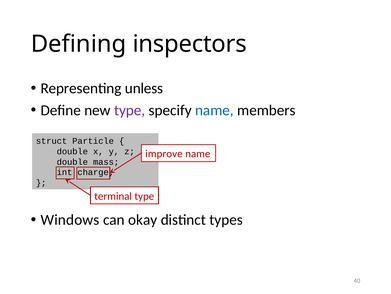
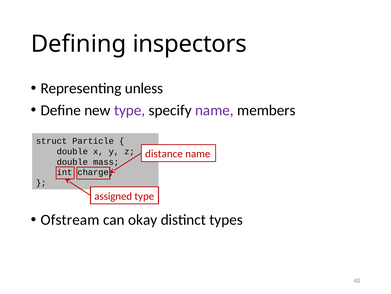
name colour: blue -> purple (214, 110)
improve: improve -> distance (164, 153)
terminal: terminal -> assigned (113, 196)
Windows: Windows -> Ofstream (70, 219)
